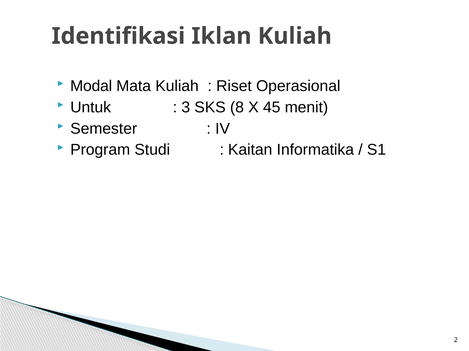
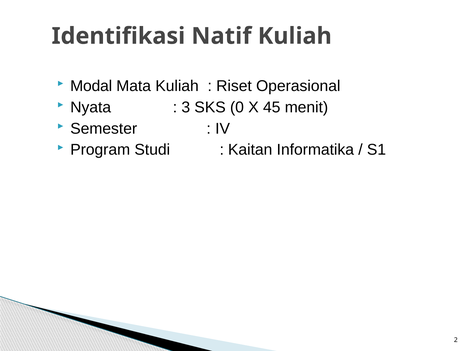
Iklan: Iklan -> Natif (221, 36)
Untuk: Untuk -> Nyata (91, 107)
8: 8 -> 0 (237, 107)
